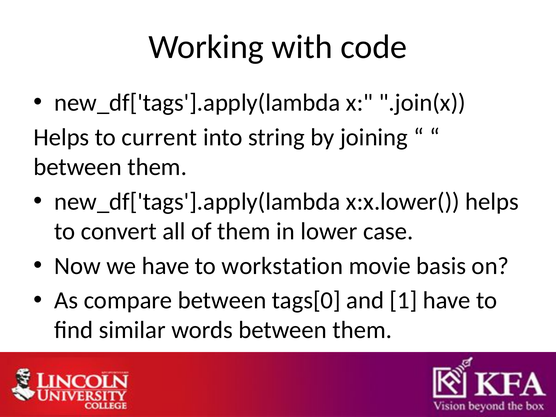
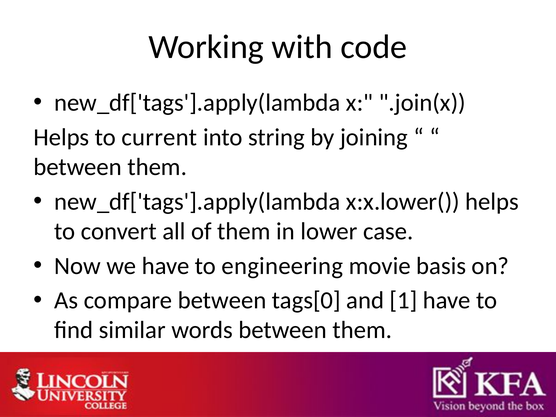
workstation: workstation -> engineering (282, 266)
